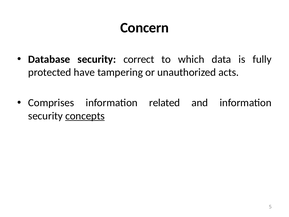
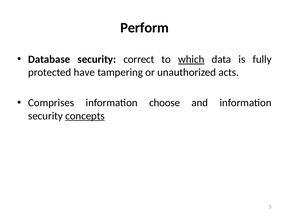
Concern: Concern -> Perform (145, 28)
which underline: none -> present (191, 59)
related: related -> choose (165, 103)
